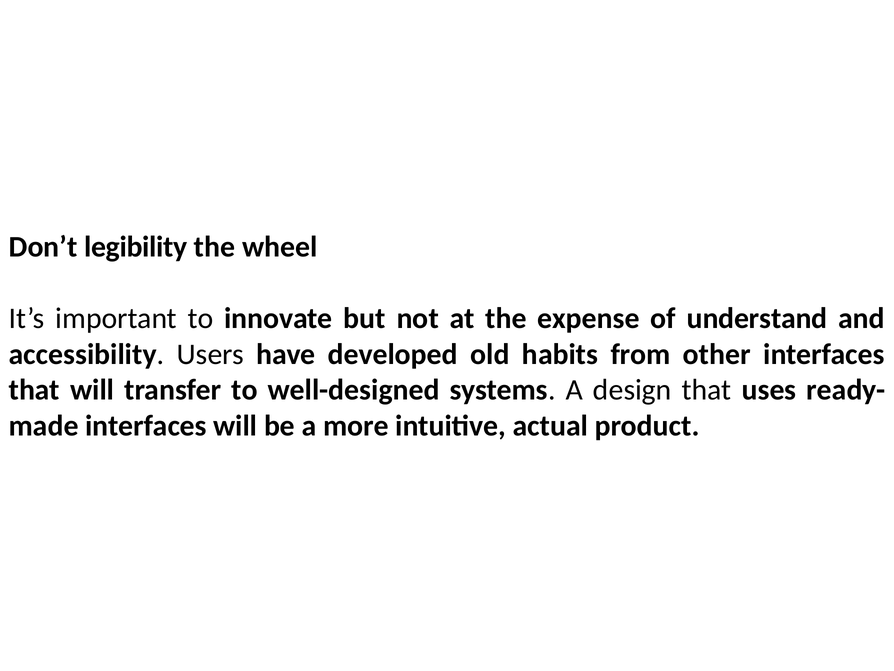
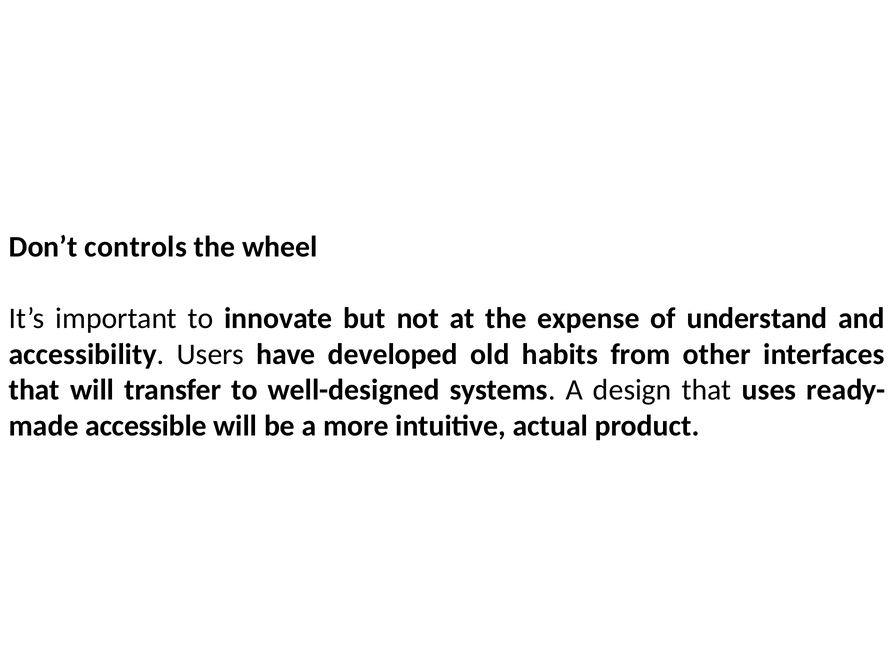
legibility: legibility -> controls (136, 247)
interfaces: interfaces -> accessible (146, 426)
